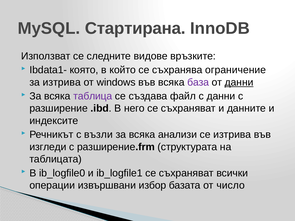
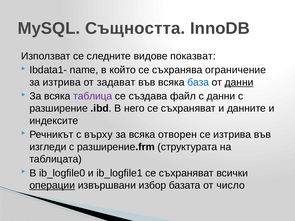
Стартирана: Стартирана -> Същността (135, 28)
връзките: връзките -> показват (193, 56)
която: която -> name (84, 70)
windows: windows -> задават (116, 82)
база colour: purple -> blue (198, 82)
възли: възли -> върху (98, 135)
анализи: анализи -> отворен (177, 135)
операции underline: none -> present (52, 186)
